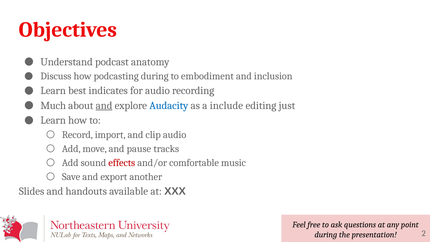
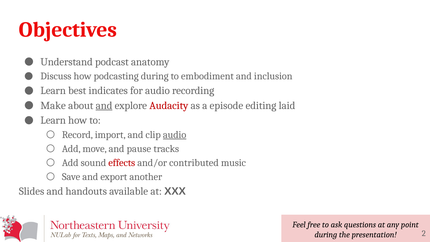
Much: Much -> Make (53, 105)
Audacity colour: blue -> red (169, 105)
include: include -> episode (226, 105)
just: just -> laid (287, 105)
audio underline: none -> present (175, 135)
comfortable: comfortable -> contributed (194, 163)
